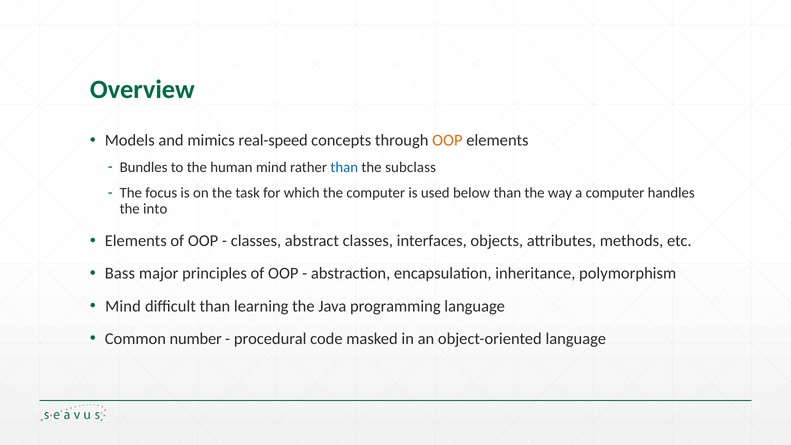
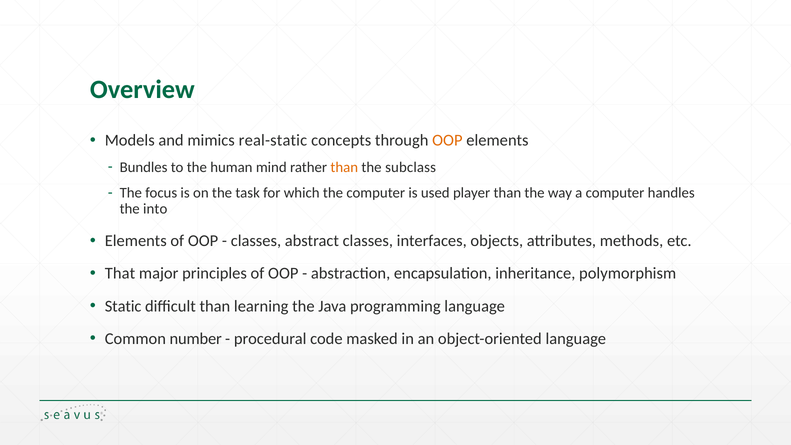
real-speed: real-speed -> real-static (273, 140)
than colour: blue -> orange (344, 167)
below: below -> player (472, 193)
Bass: Bass -> That (120, 273)
Mind: Mind -> Static (123, 306)
